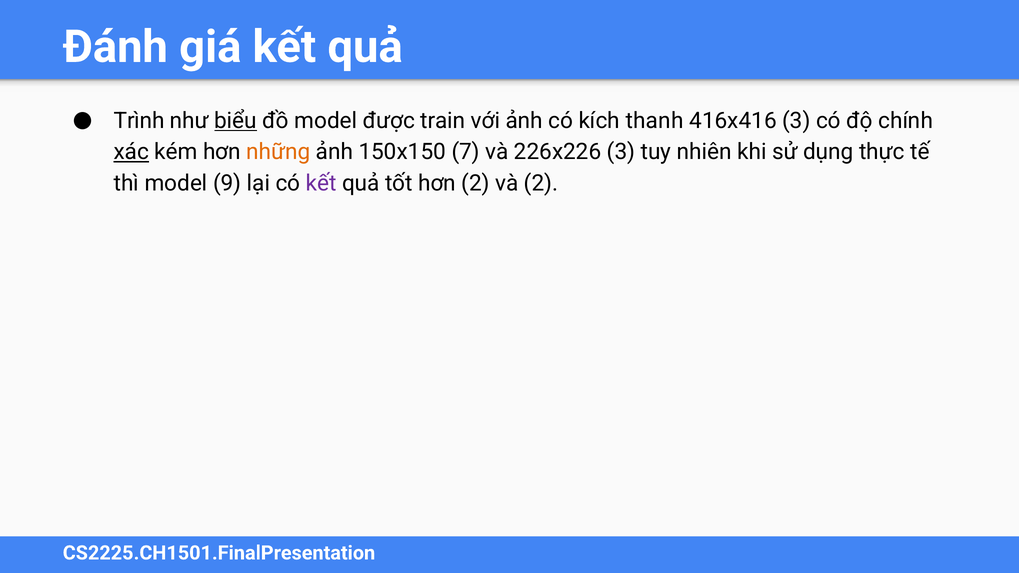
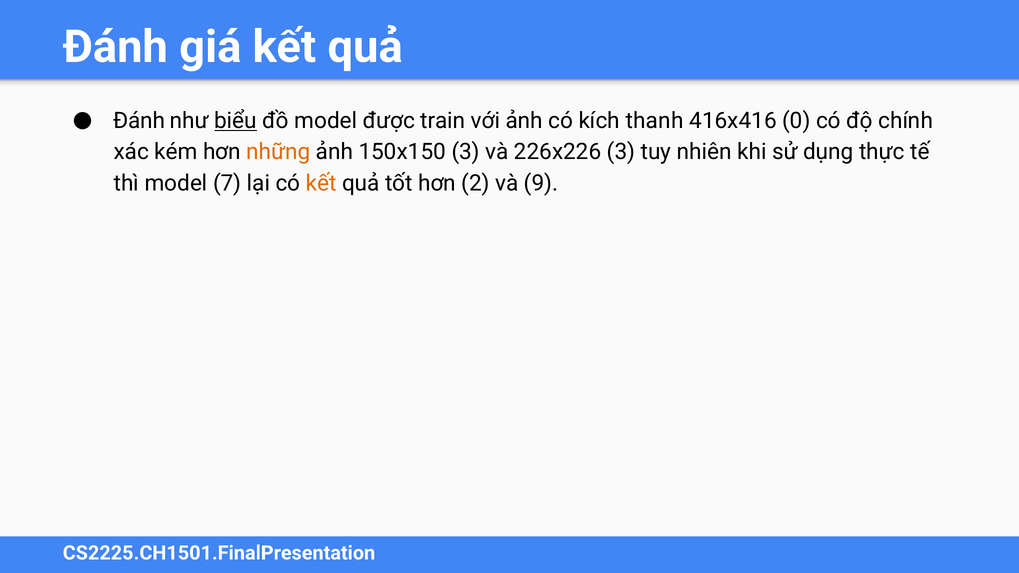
Trình: Trình -> Đánh (139, 121)
416x416 3: 3 -> 0 (796, 121)
xác underline: present -> none (131, 152)
150x150 7: 7 -> 3 (466, 152)
9: 9 -> 7 (227, 183)
kết colour: purple -> orange (321, 183)
và 2: 2 -> 9 (541, 183)
